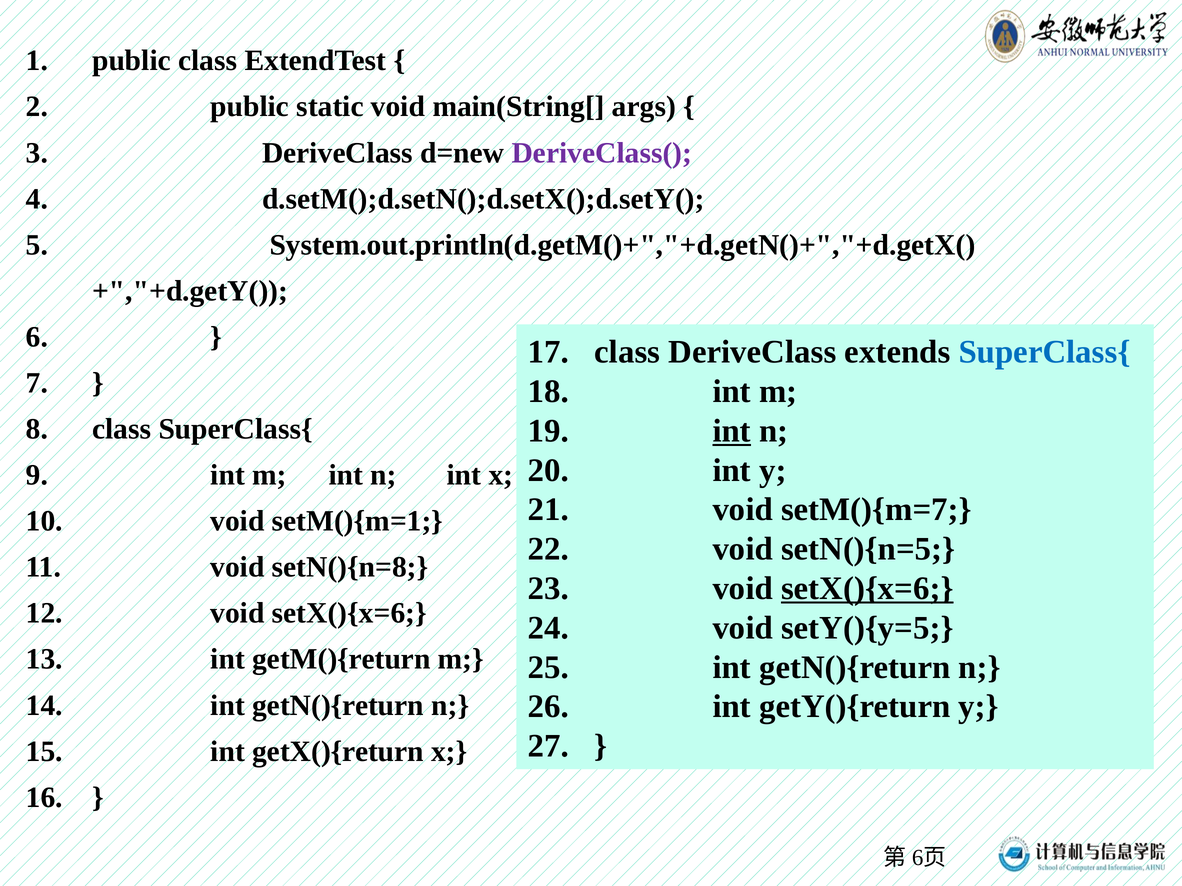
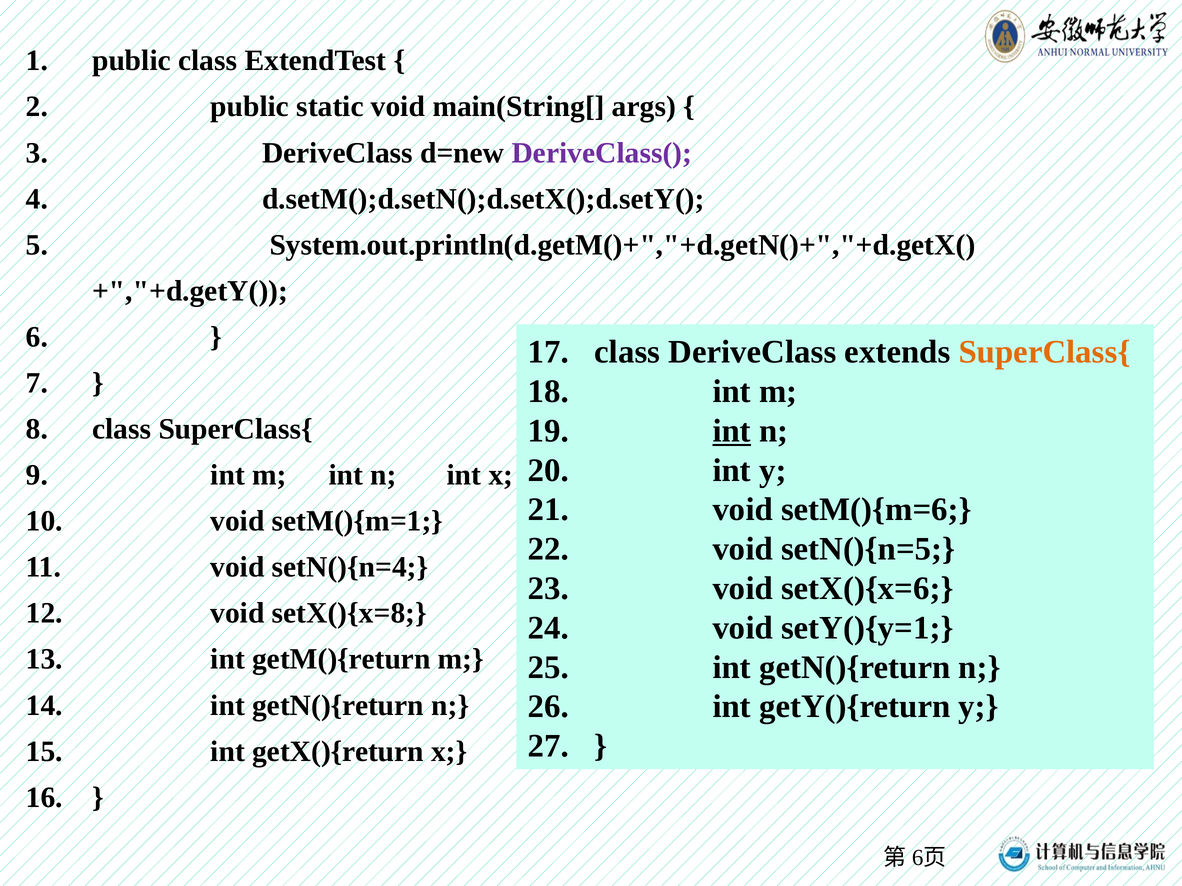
SuperClass{ colour: blue -> orange (1045, 352)
setM(){m=7: setM(){m=7 -> setM(){m=6 (876, 510)
setN(){n=8: setN(){n=8 -> setN(){n=4 (350, 567)
setX(){x=6 underline: present -> none (867, 589)
setX(){x=6: setX(){x=6 -> setX(){x=8 (349, 614)
setY(){y=5: setY(){y=5 -> setY(){y=1 (867, 628)
